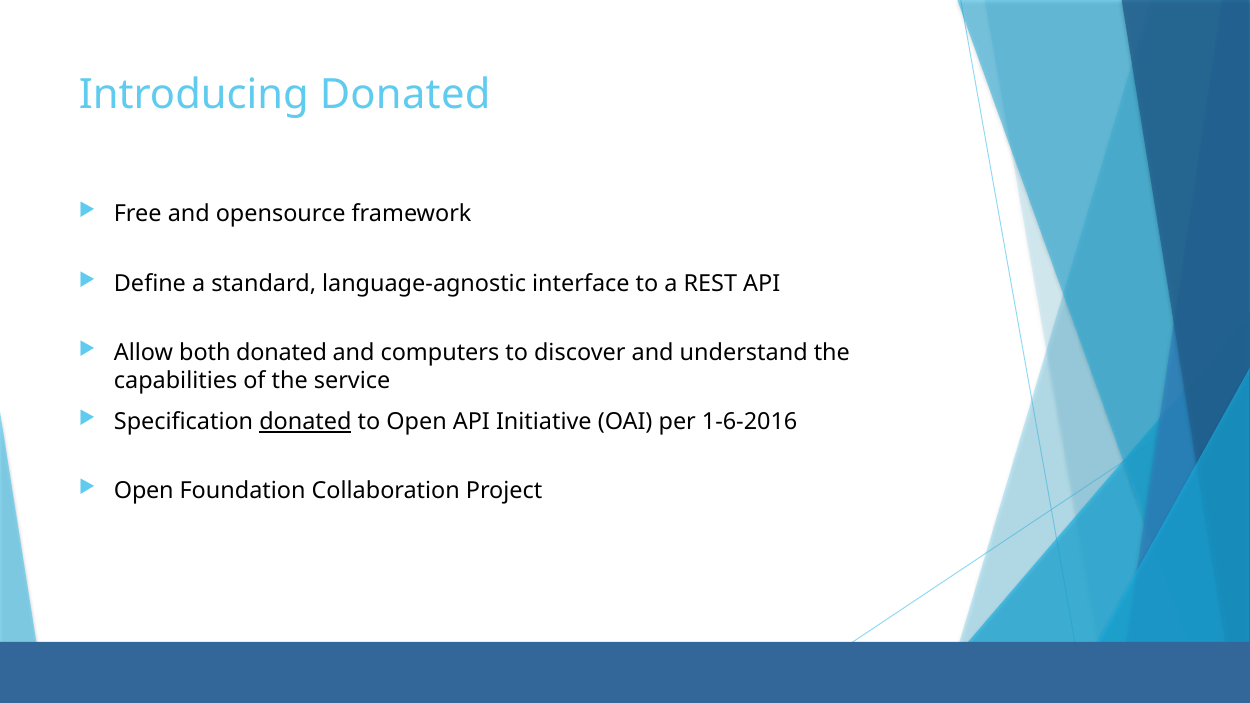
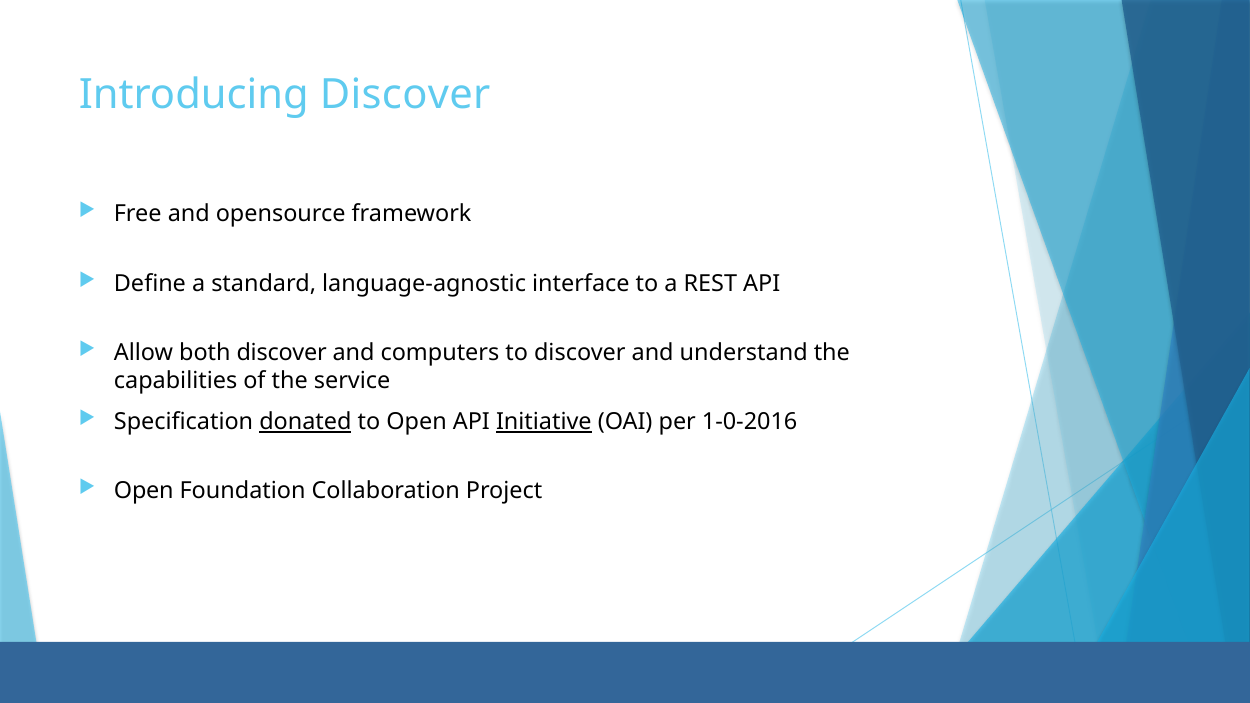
Introducing Donated: Donated -> Discover (405, 95)
both donated: donated -> discover (282, 353)
Initiative underline: none -> present (544, 422)
1-6-2016: 1-6-2016 -> 1-0-2016 (750, 422)
